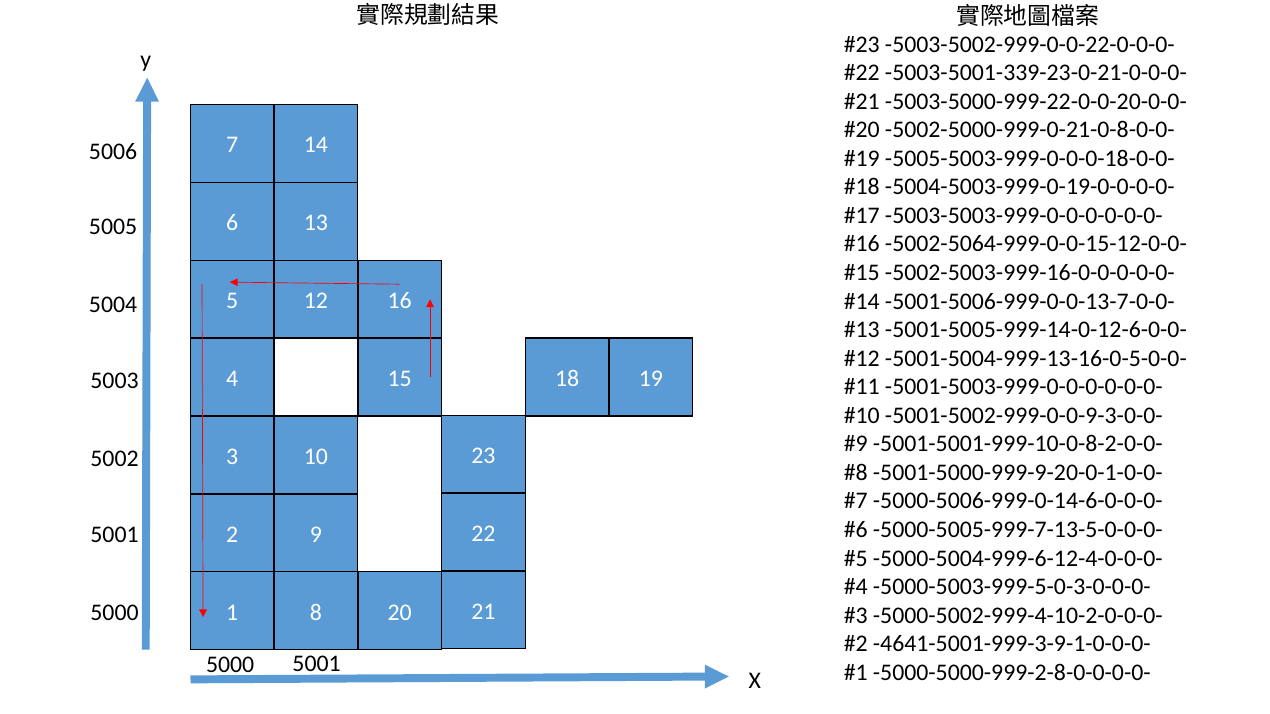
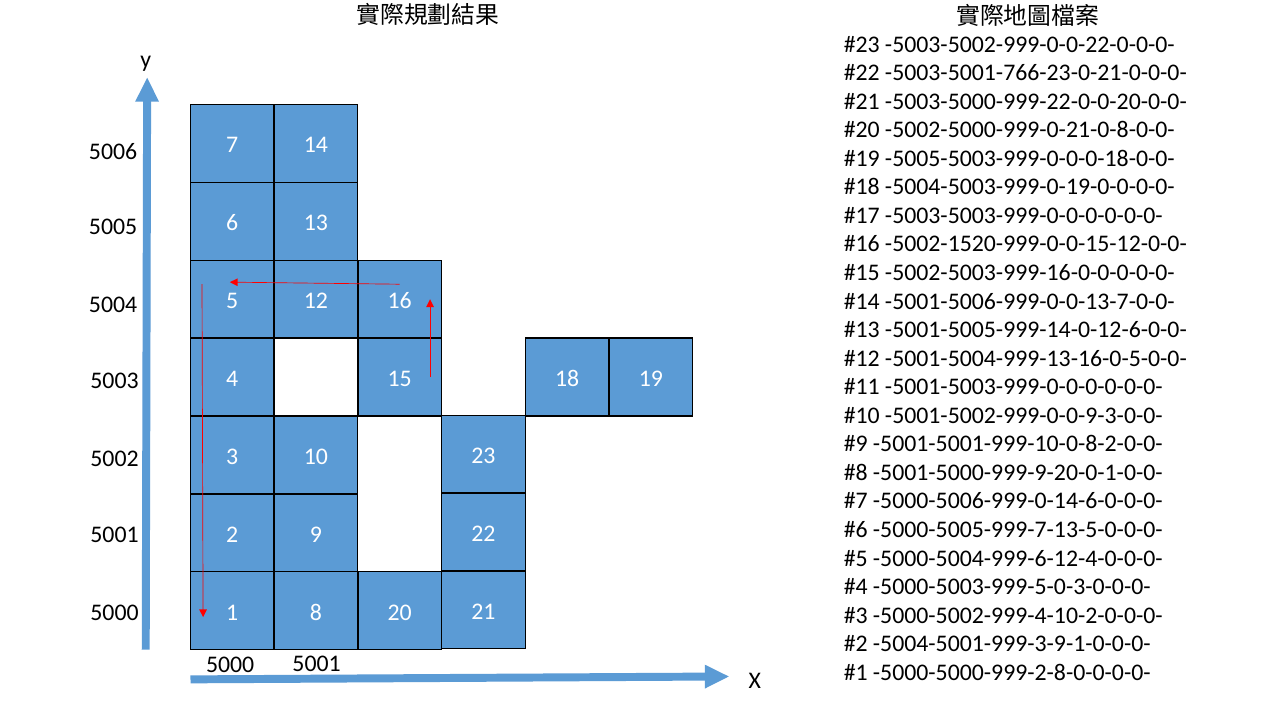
-5003-5001-339-23-0-21-0-0-0-: -5003-5001-339-23-0-21-0-0-0- -> -5003-5001-766-23-0-21-0-0-0- (1036, 73)
-5002-5064-999-0-0-15-12-0-0-: -5002-5064-999-0-0-15-12-0-0- -> -5002-1520-999-0-0-15-12-0-0- (1036, 244)
-4641-5001-999-3-9-1-0-0-0-: -4641-5001-999-3-9-1-0-0-0- -> -5004-5001-999-3-9-1-0-0-0- (1012, 644)
